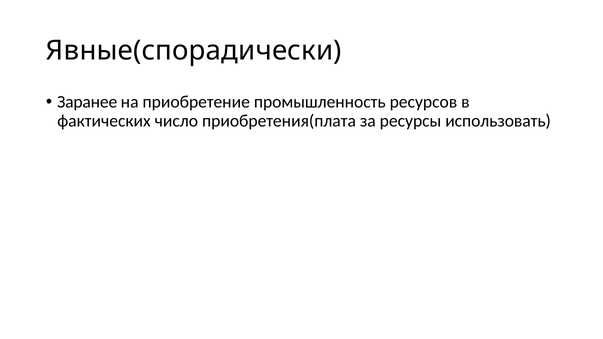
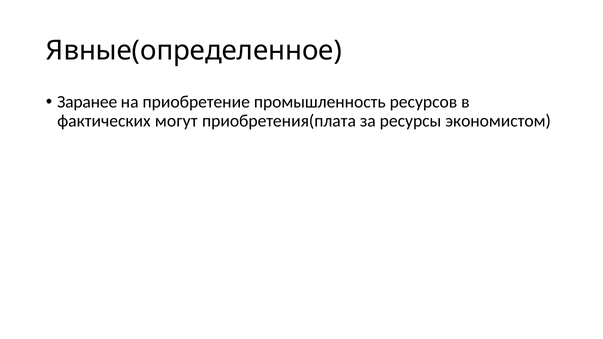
Явные(спорадически: Явные(спорадически -> Явные(определенное (194, 51)
число: число -> могут (176, 121)
использовать: использовать -> экономистом (498, 121)
